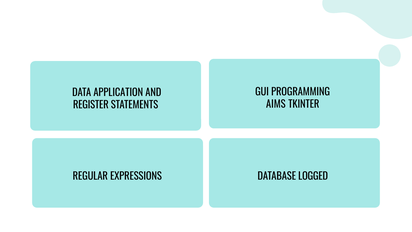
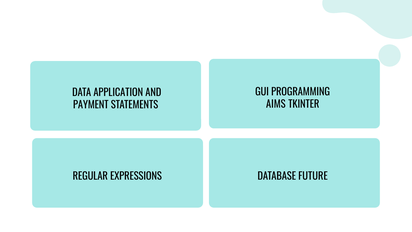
REGISTER: REGISTER -> PAYMENT (91, 105)
LOGGED: LOGGED -> FUTURE (313, 176)
